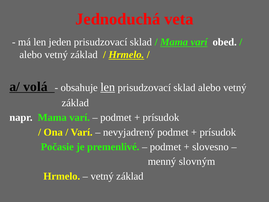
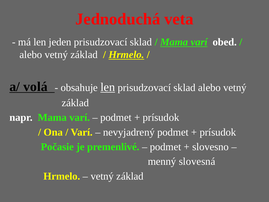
slovným: slovným -> slovesná (197, 161)
